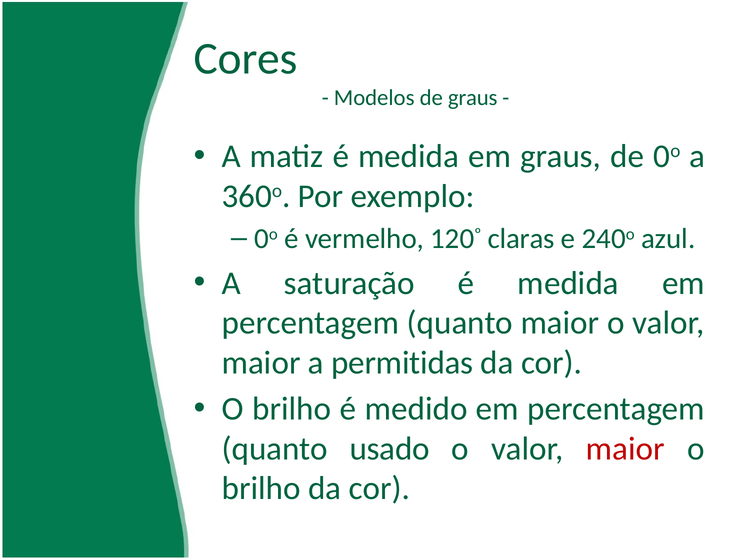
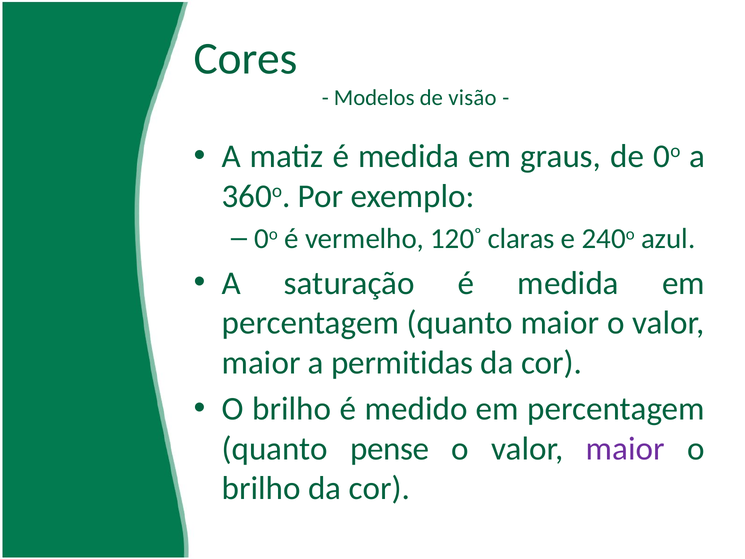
de graus: graus -> visão (472, 98)
usado: usado -> pense (390, 449)
maior colour: red -> purple (625, 449)
